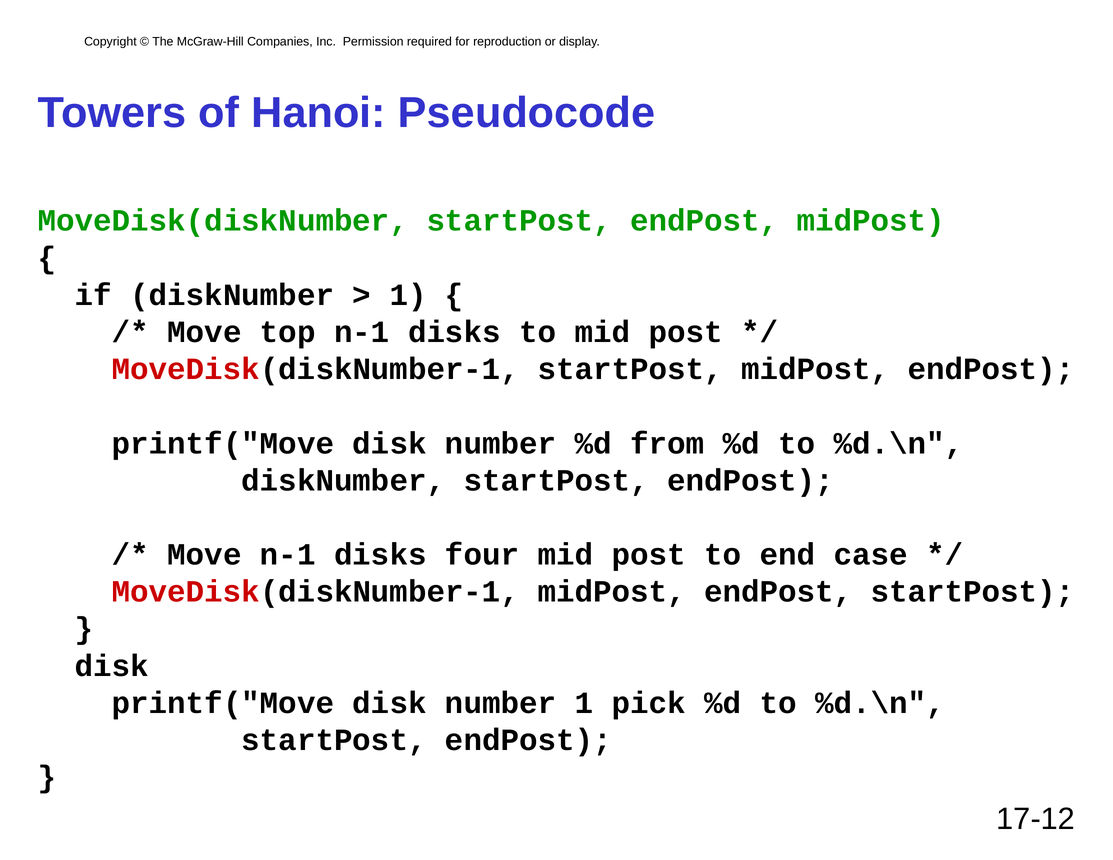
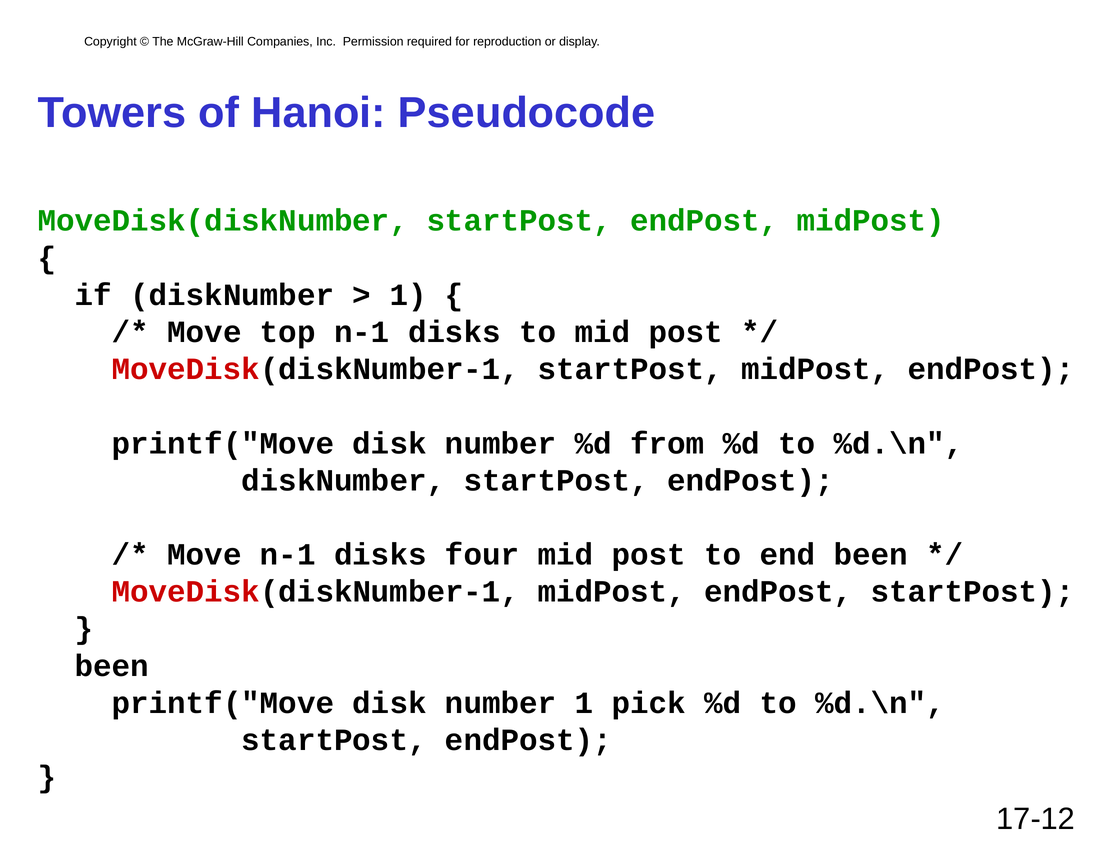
end case: case -> been (871, 555)
disk: disk -> been (112, 666)
